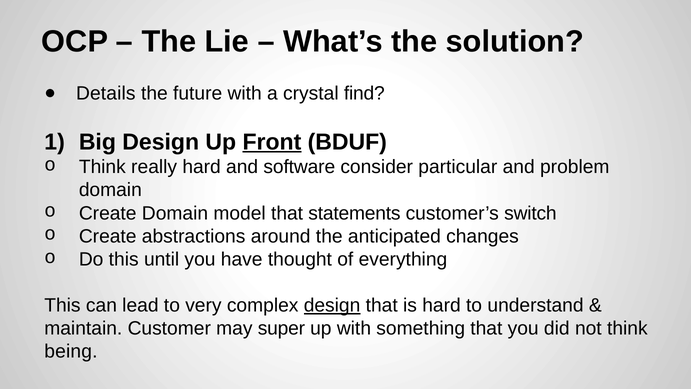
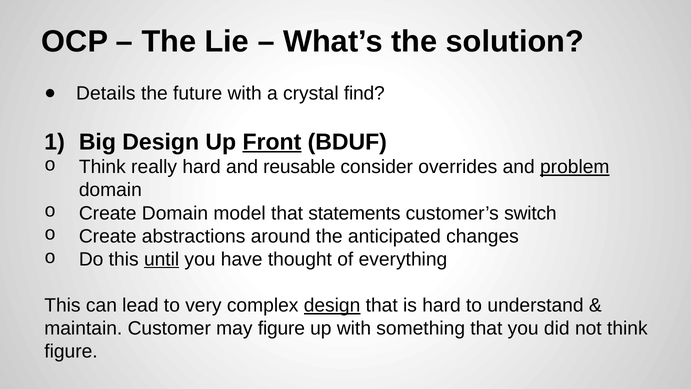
software: software -> reusable (299, 167)
particular: particular -> overrides (458, 167)
problem underline: none -> present (575, 167)
until underline: none -> present (162, 259)
may super: super -> figure (281, 328)
being: being -> figure (71, 351)
